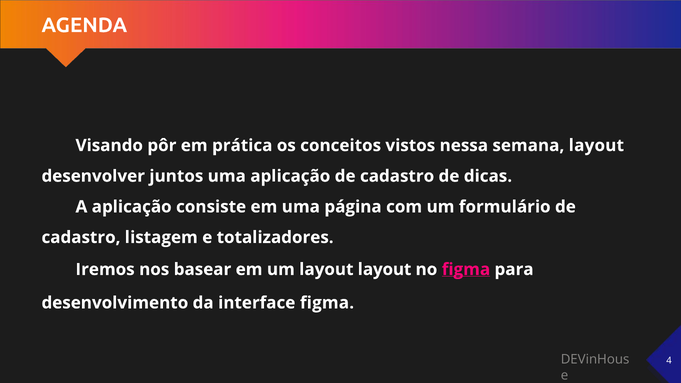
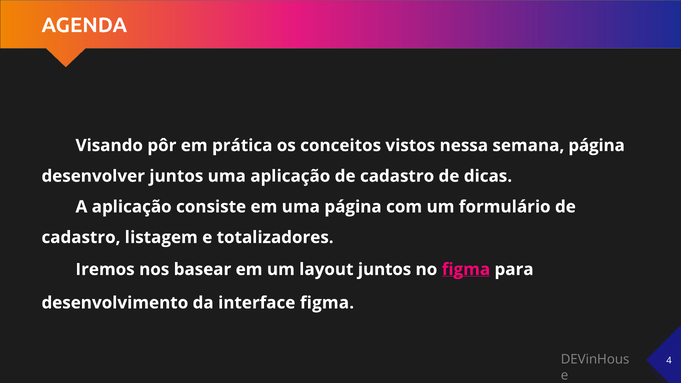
semana layout: layout -> página (597, 146)
layout layout: layout -> juntos (385, 269)
